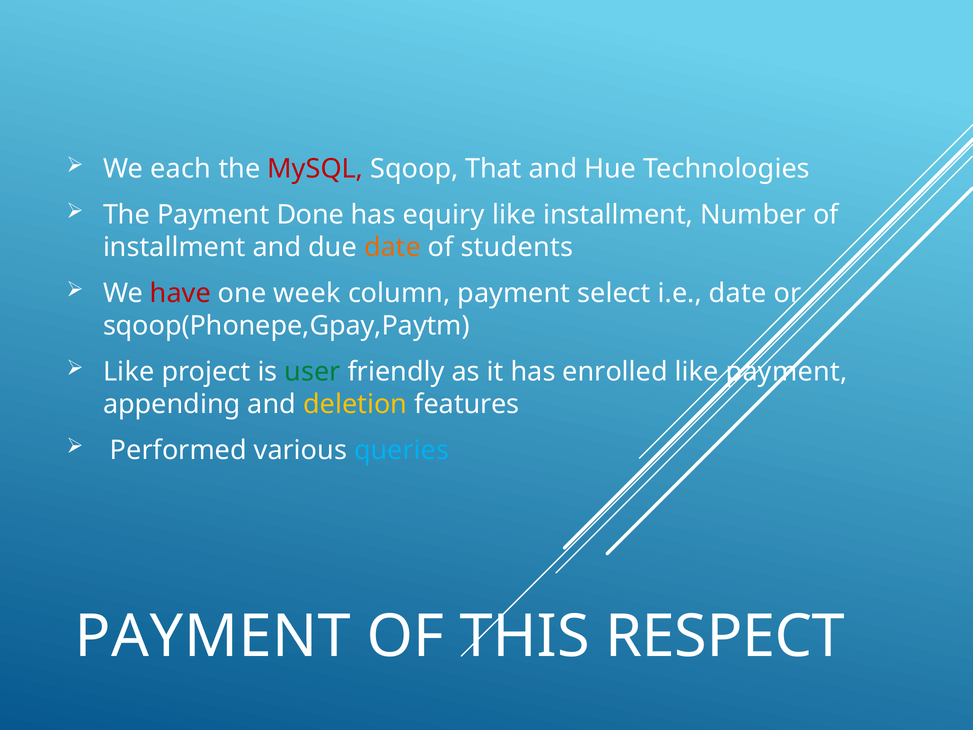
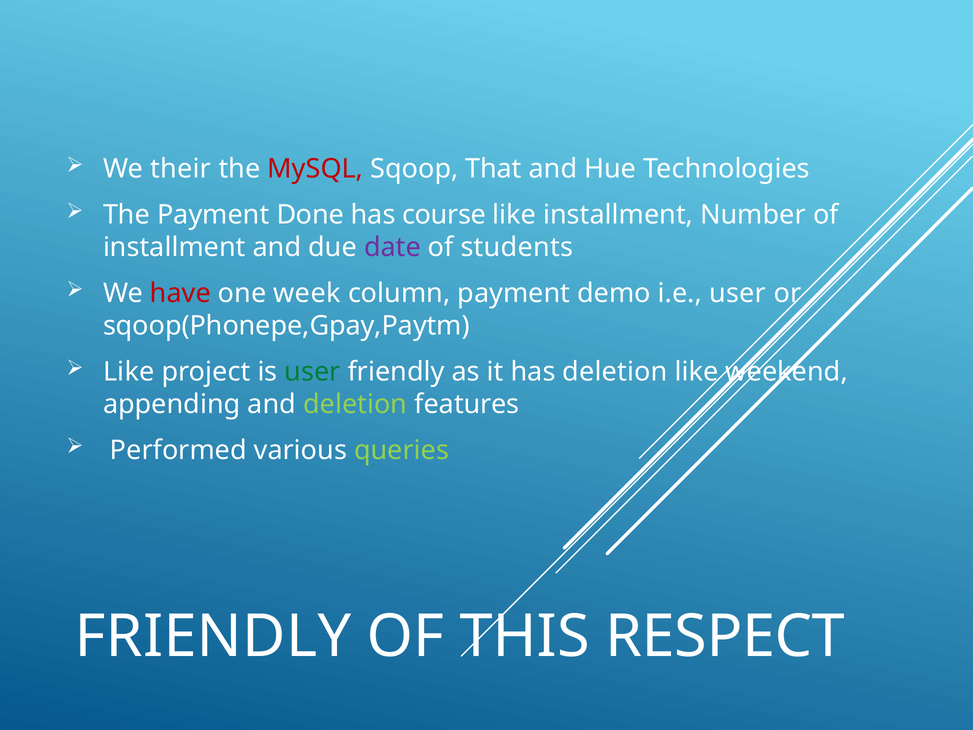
each: each -> their (181, 169)
equiry: equiry -> course (444, 215)
date colour: orange -> purple (392, 247)
select: select -> demo (614, 293)
i.e date: date -> user (738, 293)
has enrolled: enrolled -> deletion (615, 372)
like payment: payment -> weekend (787, 372)
deletion colour: yellow -> light green (355, 404)
queries colour: light blue -> light green (402, 450)
PAYMENT: PAYMENT -> FRIENDLY (213, 637)
